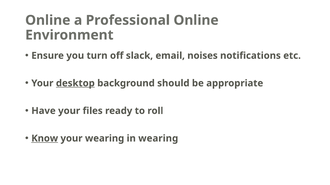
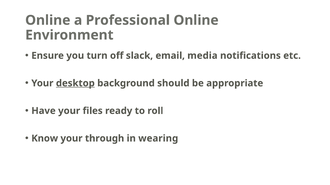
noises: noises -> media (202, 56)
Know underline: present -> none (45, 139)
your wearing: wearing -> through (105, 139)
